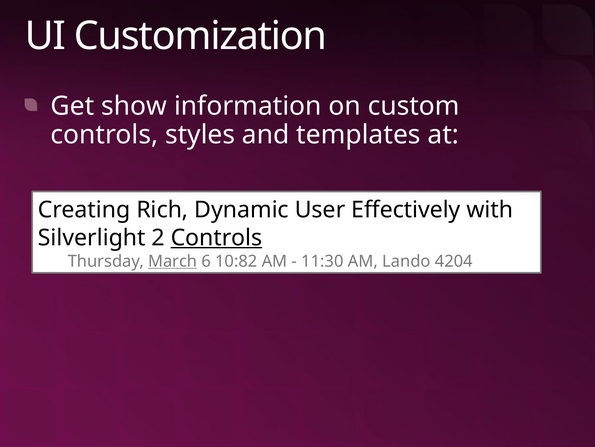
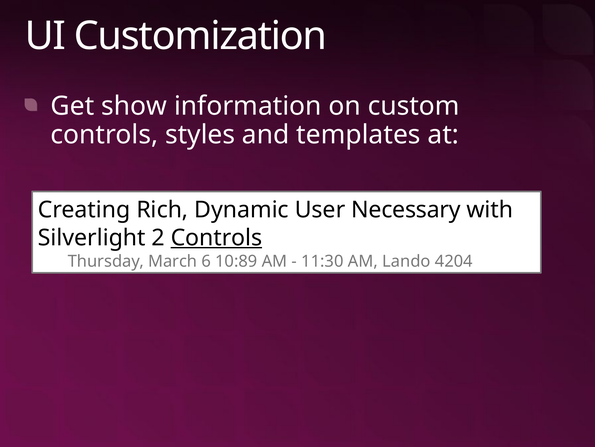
Effectively: Effectively -> Necessary (406, 210)
March underline: present -> none (173, 261)
10:82: 10:82 -> 10:89 (236, 261)
